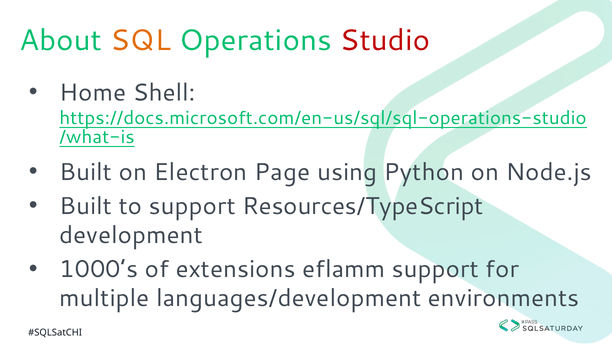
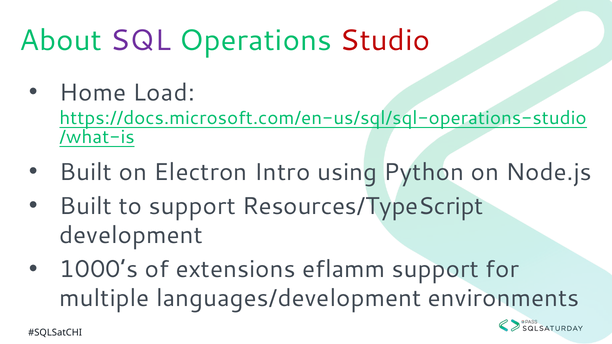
SQL colour: orange -> purple (141, 40)
Shell: Shell -> Load (164, 93)
Page: Page -> Intro (282, 172)
